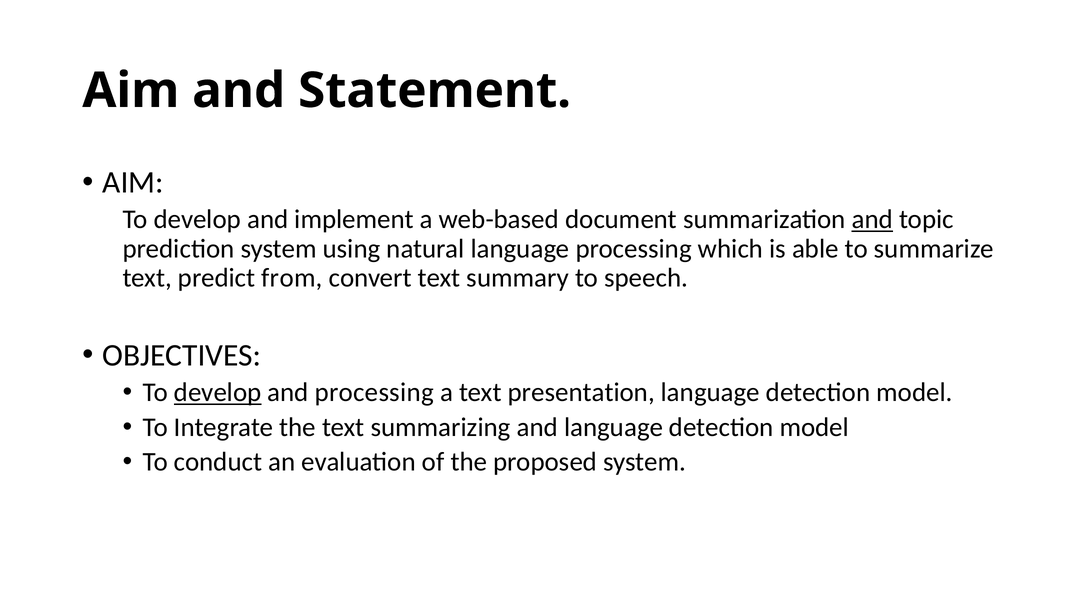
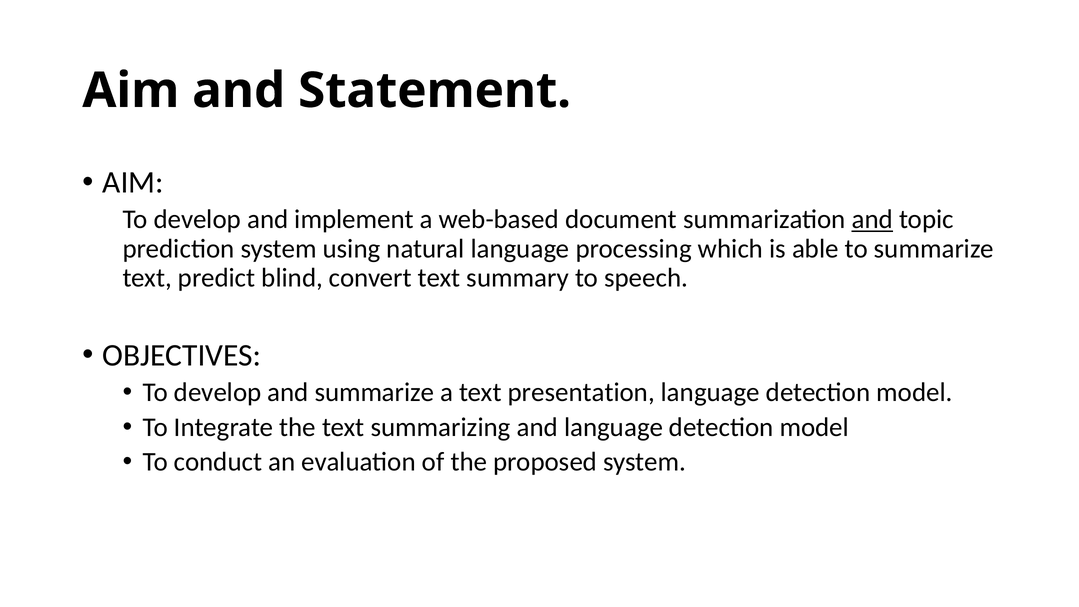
from: from -> blind (292, 278)
develop underline: present -> none (218, 392)
and processing: processing -> summarize (374, 392)
